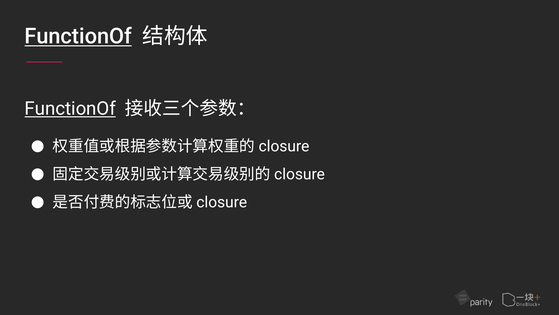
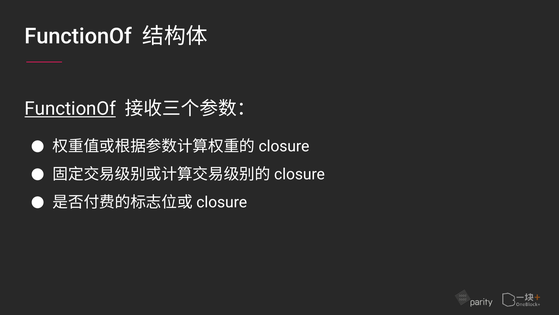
FunctionOf underline: present -> none (78, 36)
